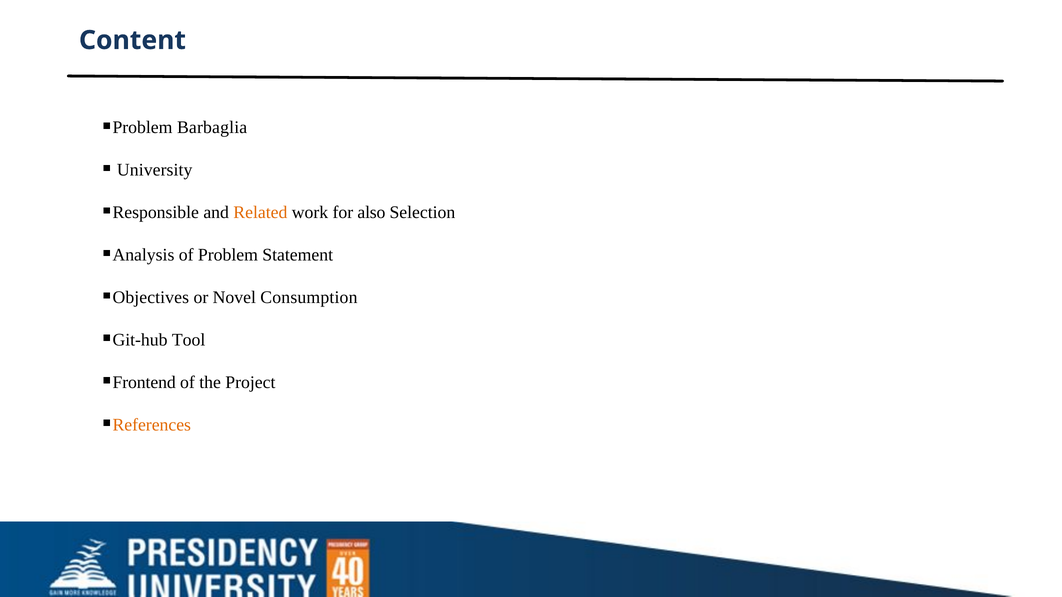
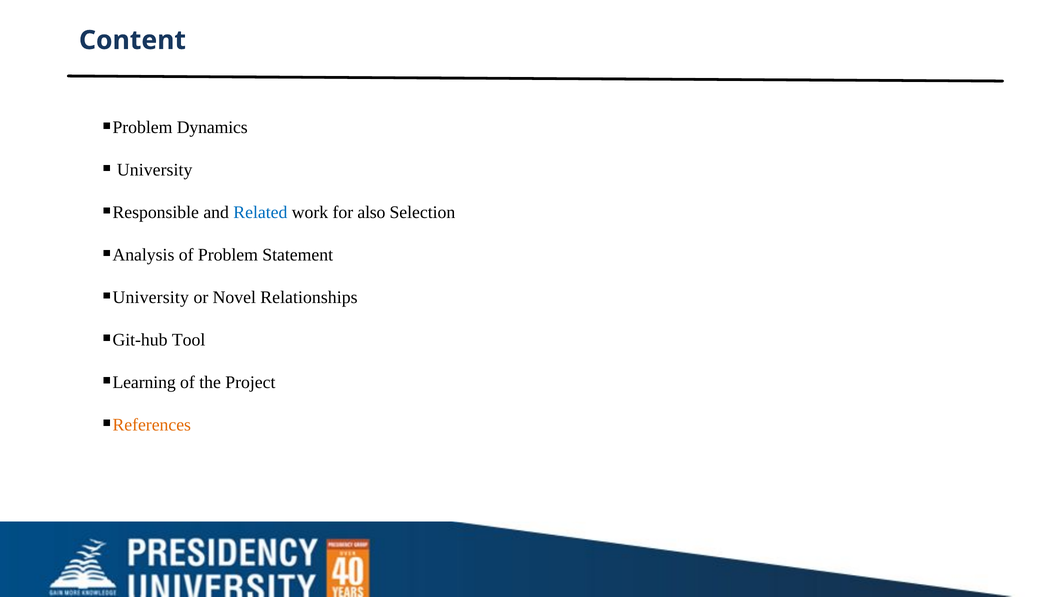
Barbaglia: Barbaglia -> Dynamics (212, 128)
Related colour: orange -> blue (260, 213)
Objectives: Objectives -> University (151, 297)
Consumption: Consumption -> Relationships (309, 297)
Frontend: Frontend -> Learning (144, 382)
